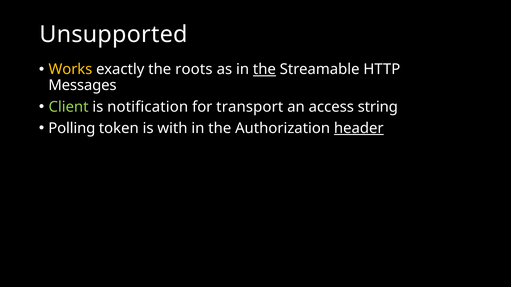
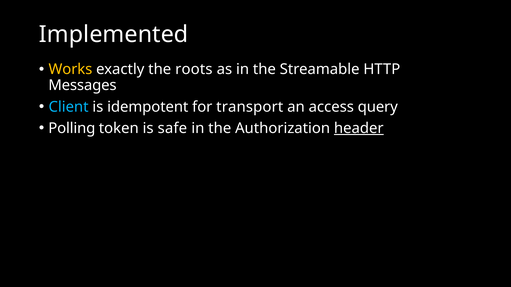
Unsupported: Unsupported -> Implemented (114, 34)
the underline: present -> none (264, 69)
Client colour: light green -> light blue (69, 107)
notification: notification -> idempotent (148, 107)
string: string -> query (378, 107)
with: with -> safe (172, 128)
